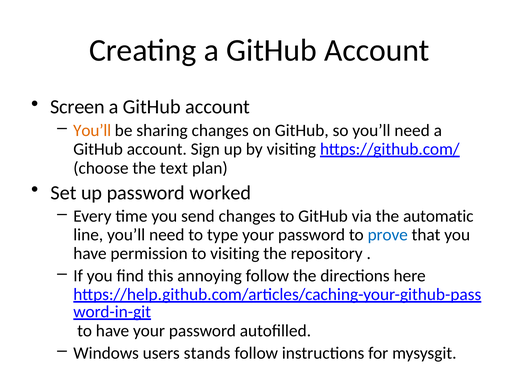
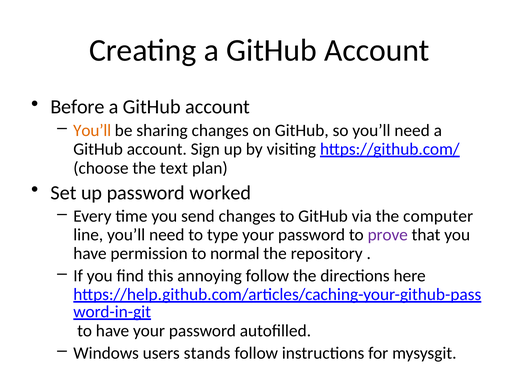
Screen: Screen -> Before (77, 107)
automatic: automatic -> computer (438, 216)
prove colour: blue -> purple (388, 235)
to visiting: visiting -> normal (235, 254)
